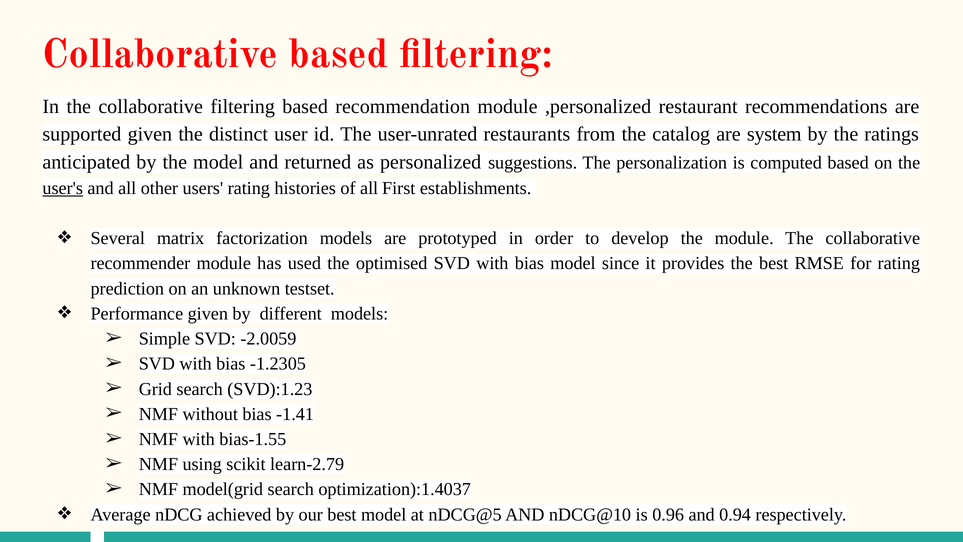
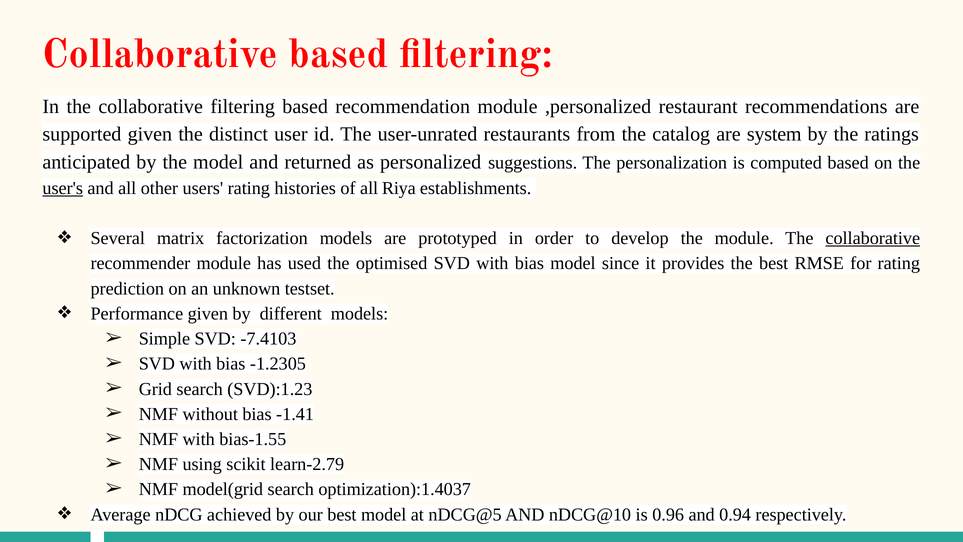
First: First -> Riya (399, 188)
collaborative underline: none -> present (873, 238)
-2.0059: -2.0059 -> -7.4103 (268, 339)
